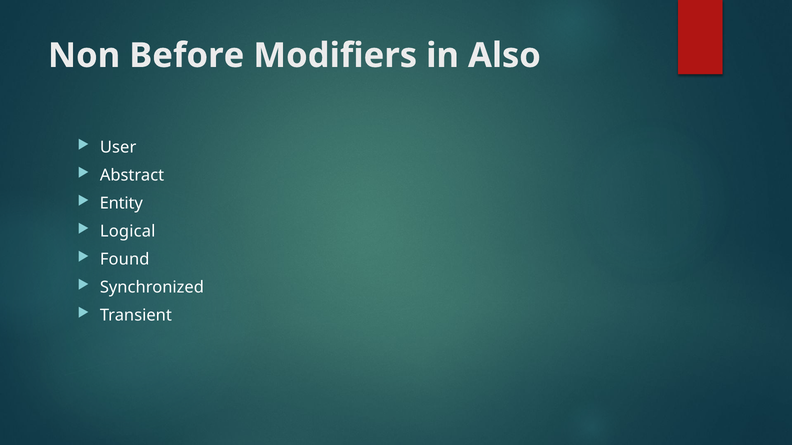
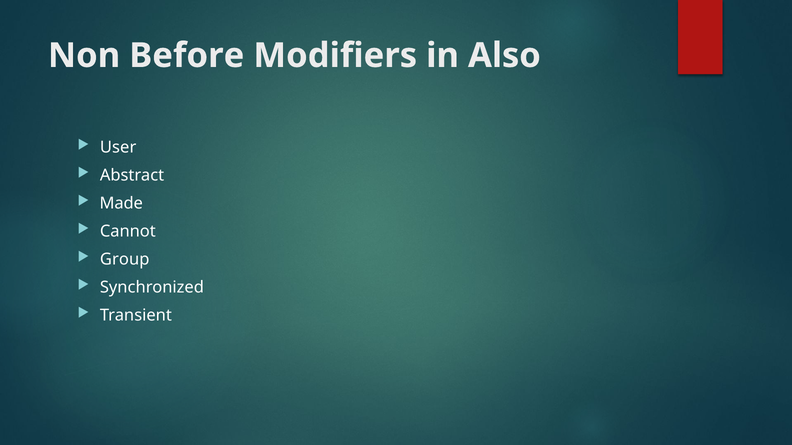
Entity: Entity -> Made (121, 204)
Logical: Logical -> Cannot (128, 232)
Found: Found -> Group (125, 260)
